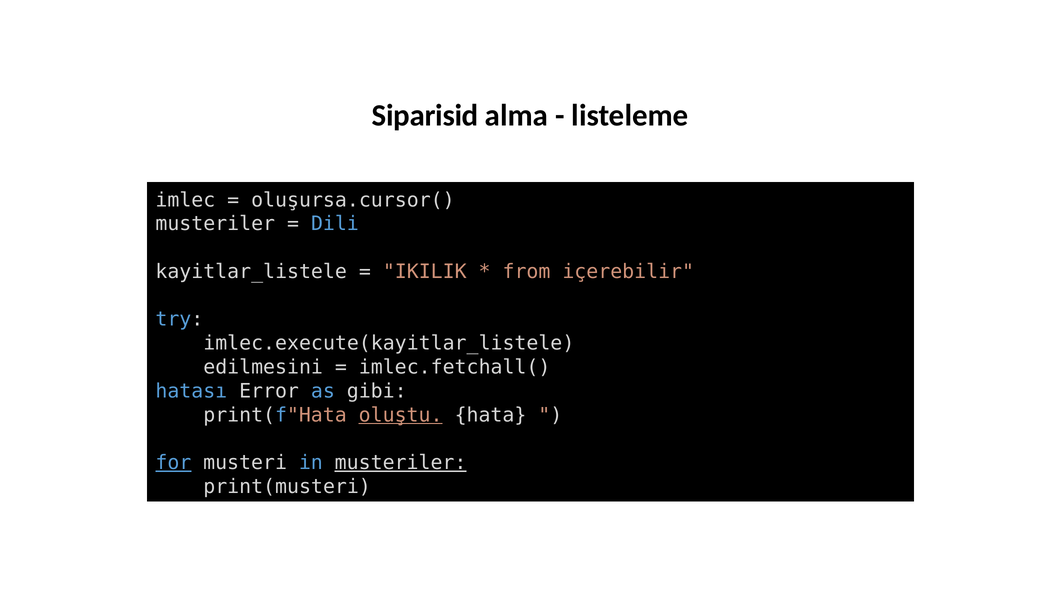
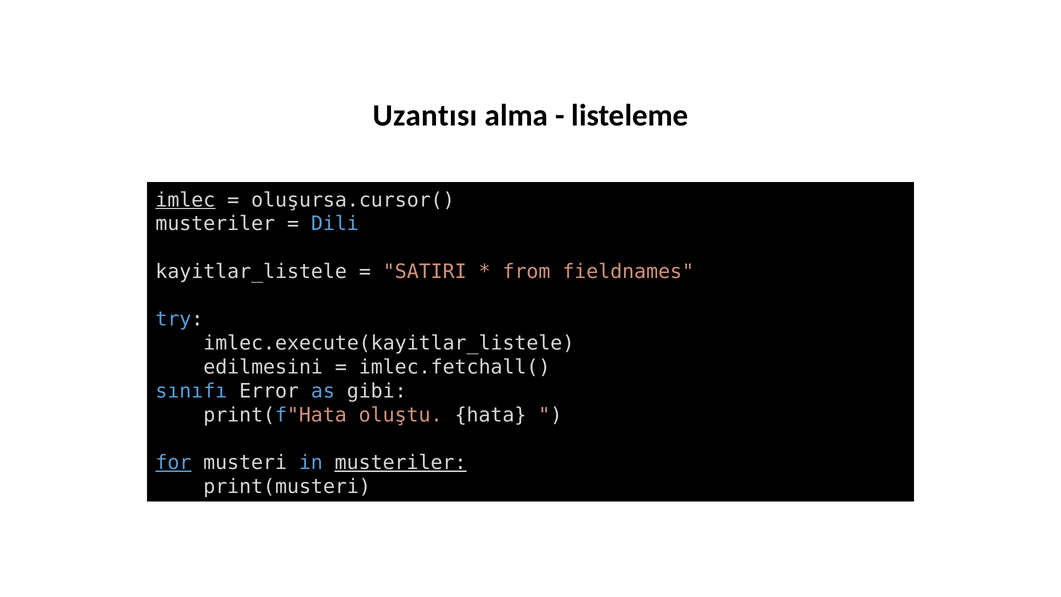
Siparisid: Siparisid -> Uzantısı (425, 116)
imlec underline: none -> present (185, 200)
IKILIK: IKILIK -> SATIRI (425, 272)
içerebilir: içerebilir -> fieldnames (628, 272)
hatası: hatası -> sınıfı (191, 391)
oluştu underline: present -> none (401, 415)
